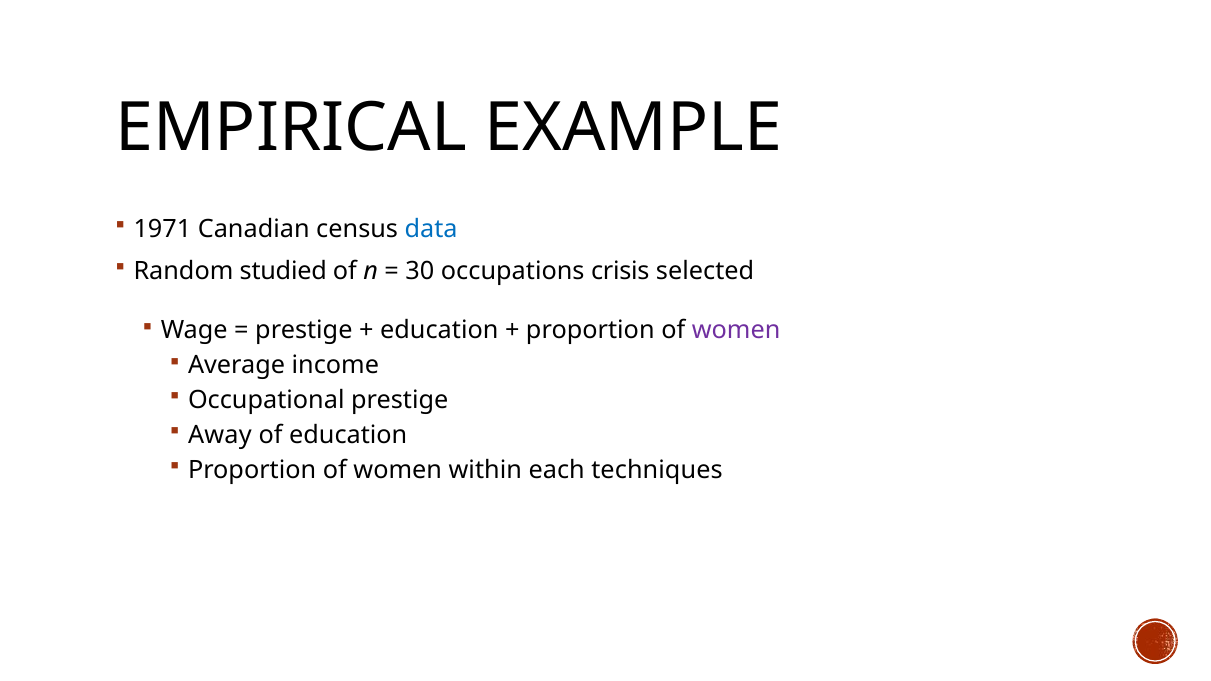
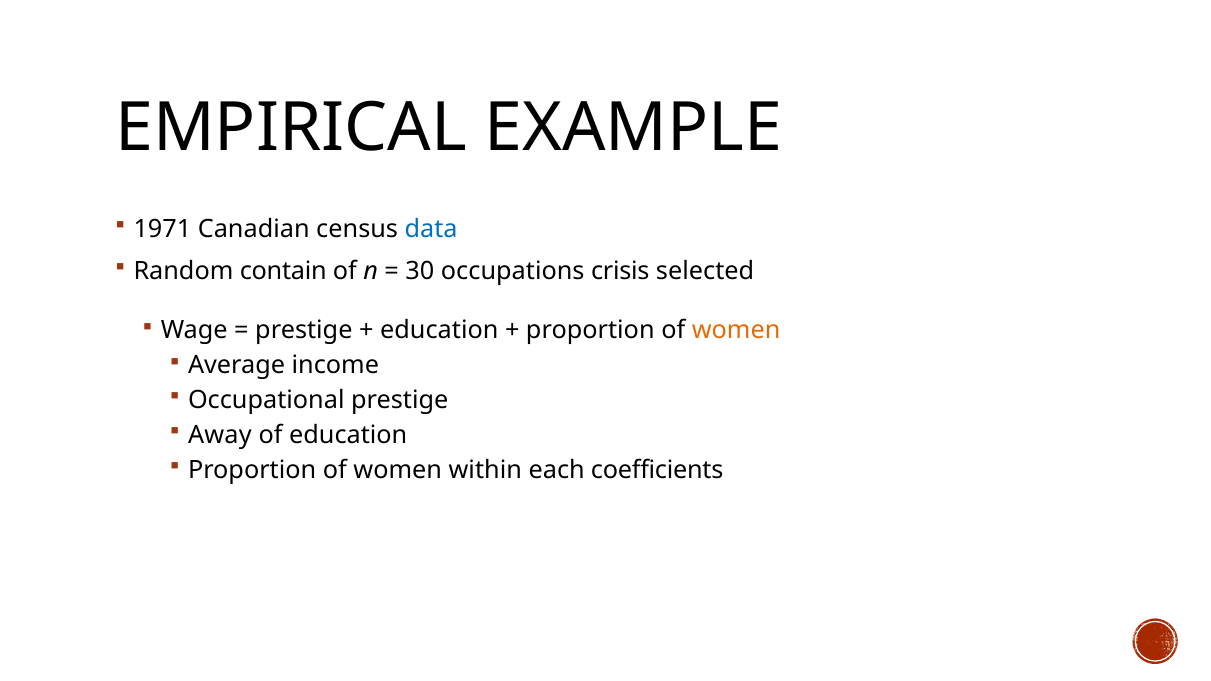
studied: studied -> contain (283, 271)
women colour: purple -> orange (736, 331)
techniques: techniques -> coefficients (657, 470)
